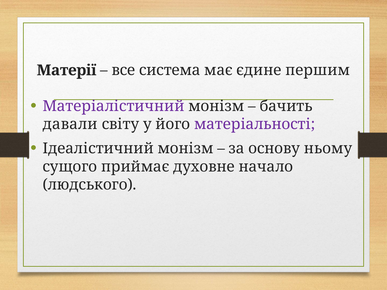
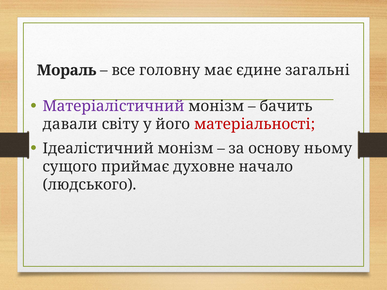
Матерії: Матерії -> Мораль (67, 70)
система: система -> головну (170, 70)
першим: першим -> загальні (318, 70)
матеріальності colour: purple -> red (255, 124)
